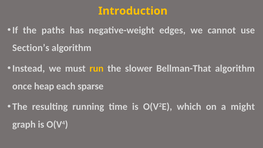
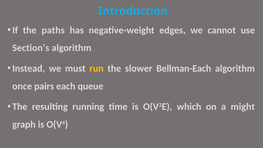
Introduction colour: yellow -> light blue (133, 11)
Bellman-That: Bellman-That -> Bellman-Each (184, 68)
heap: heap -> pairs (44, 86)
sparse: sparse -> queue (91, 86)
